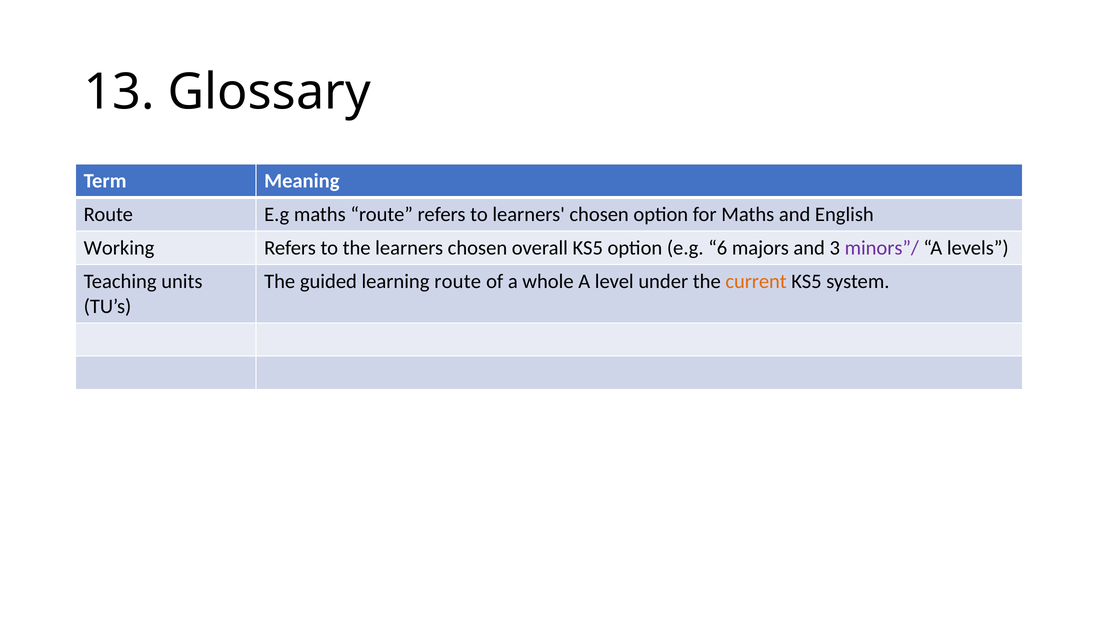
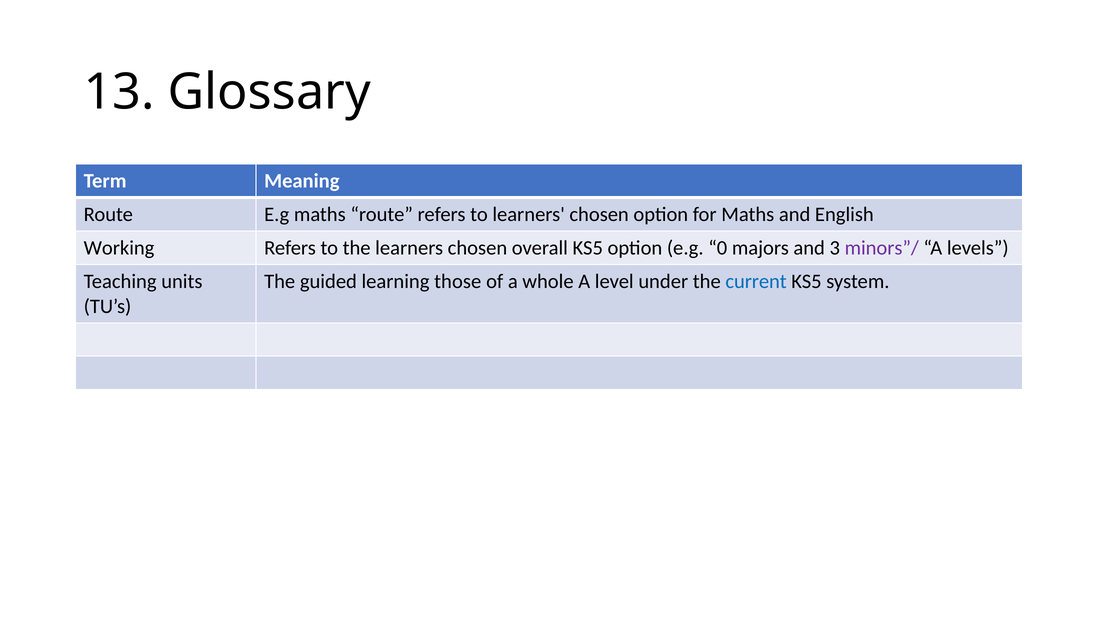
6: 6 -> 0 (718, 248)
learning route: route -> those (458, 282)
current colour: orange -> blue (756, 282)
